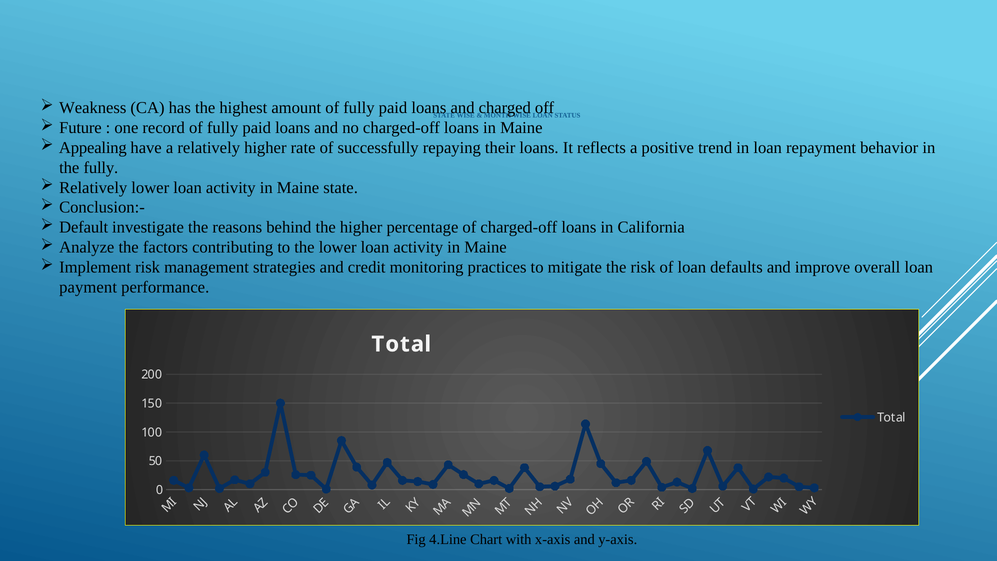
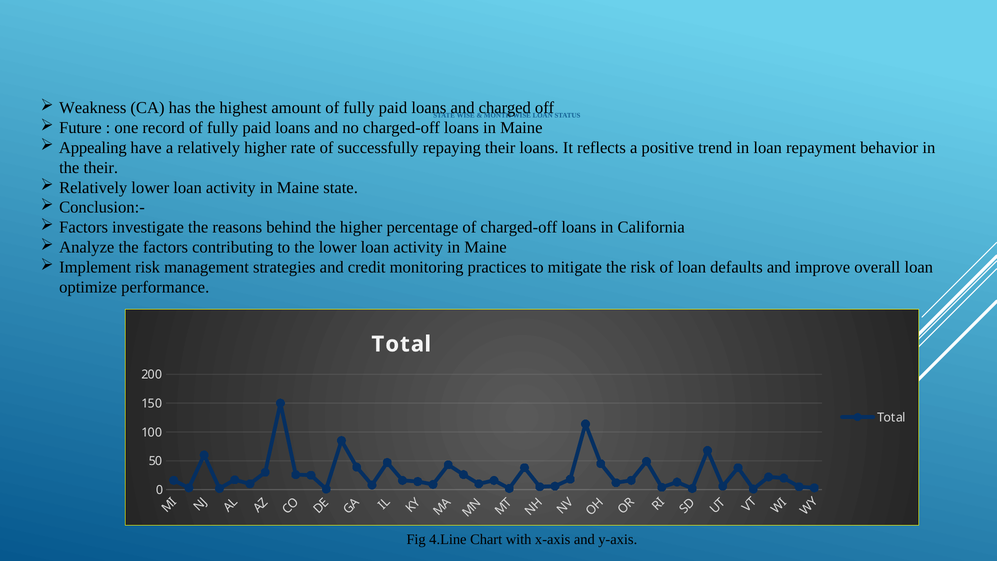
the fully: fully -> their (101, 168)
Default: Default -> Factors (84, 227)
payment: payment -> optimize (88, 287)
